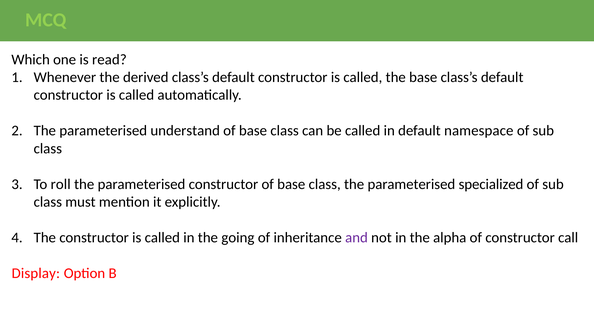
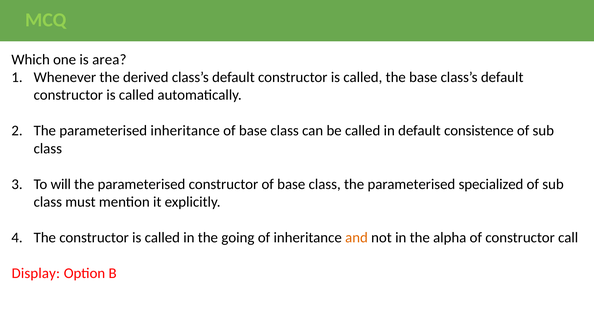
read: read -> area (109, 59)
parameterised understand: understand -> inheritance (185, 131)
namespace: namespace -> consistence (479, 131)
roll: roll -> will (61, 184)
and colour: purple -> orange (357, 238)
